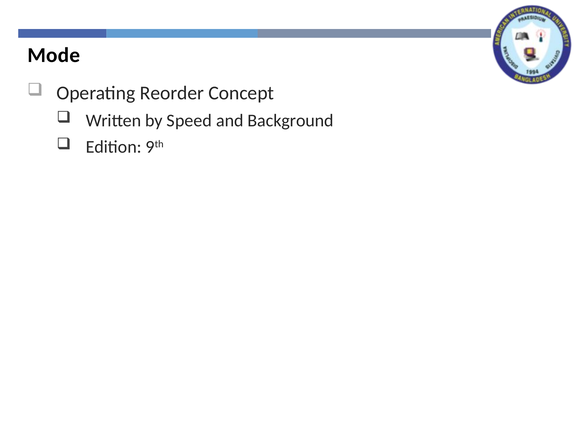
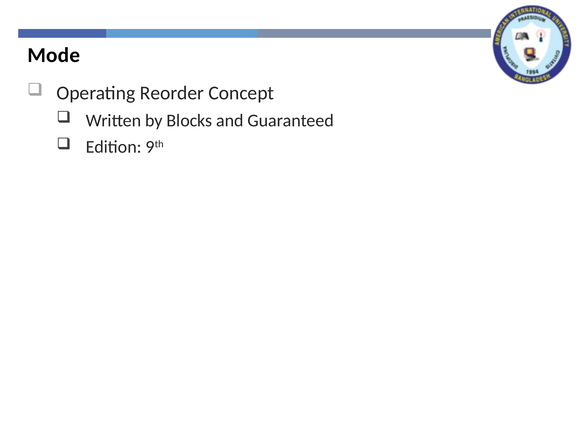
Speed: Speed -> Blocks (189, 120)
Background: Background -> Guaranteed (291, 120)
